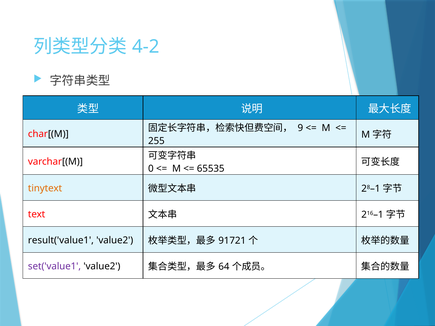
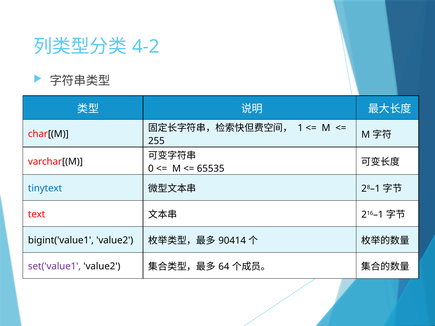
9: 9 -> 1 (300, 128)
tinytext colour: orange -> blue (45, 188)
result('value1: result('value1 -> bigint('value1 (61, 240)
91721: 91721 -> 90414 (232, 241)
